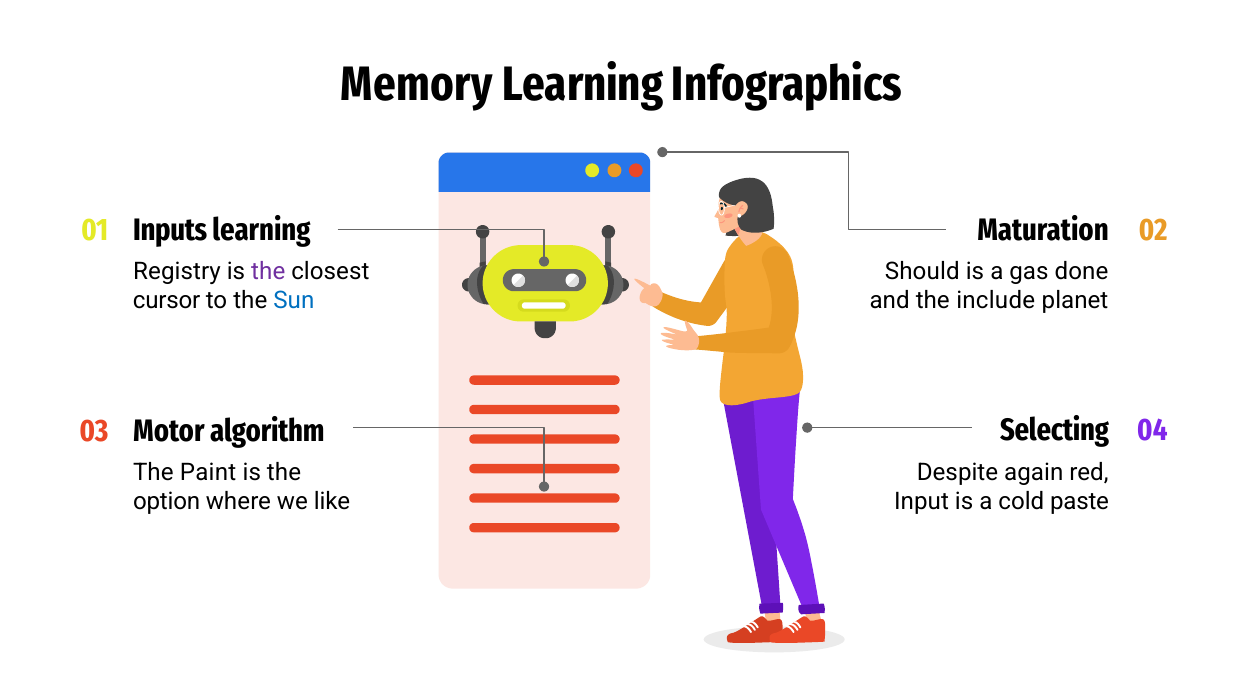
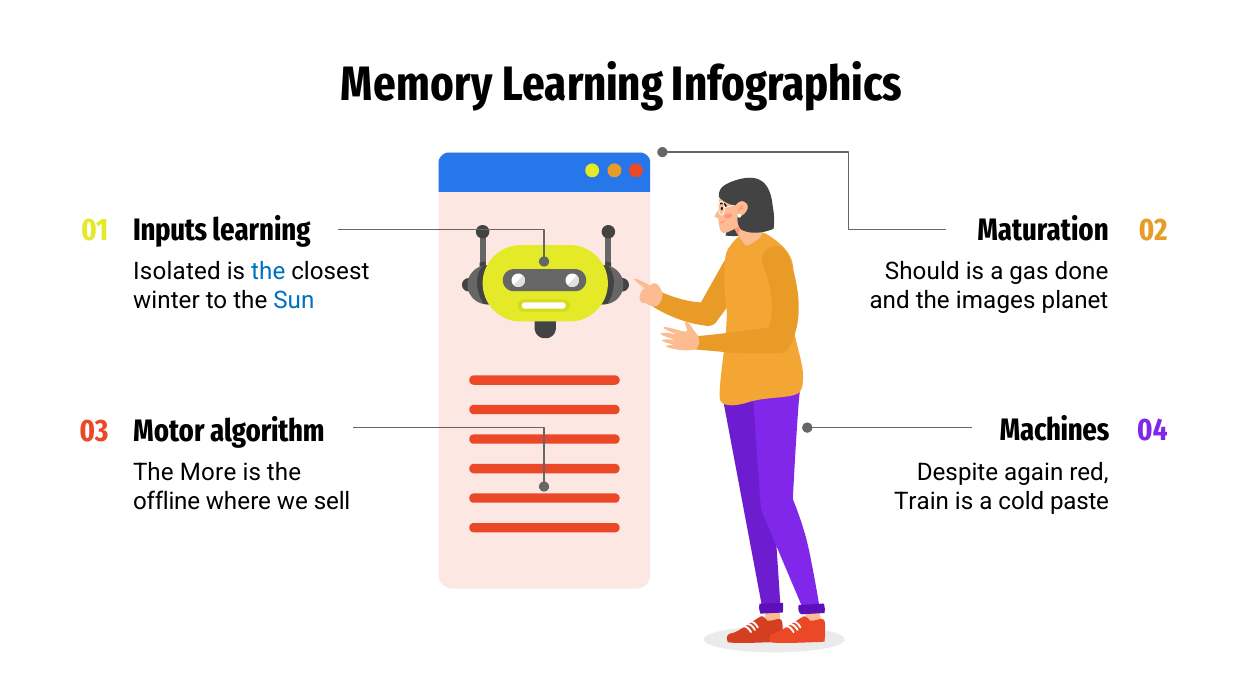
Registry: Registry -> Isolated (177, 272)
the colour: purple -> blue (268, 272)
include: include -> images (996, 300)
cursor: cursor -> winter (166, 301)
Selecting: Selecting -> Machines (1054, 430)
Paint: Paint -> More (208, 472)
Input: Input -> Train (922, 501)
option: option -> offline (167, 501)
like: like -> sell (332, 501)
